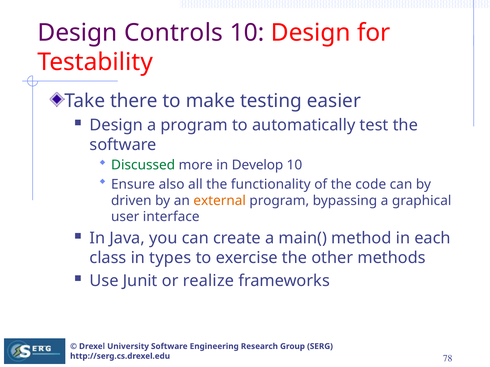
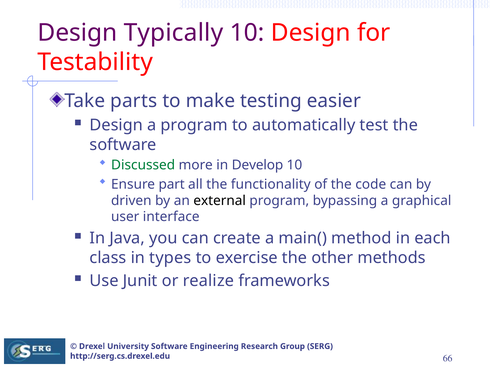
Controls: Controls -> Typically (174, 33)
there: there -> parts (134, 101)
also: also -> part (172, 184)
external colour: orange -> black (220, 201)
78: 78 -> 66 (448, 359)
